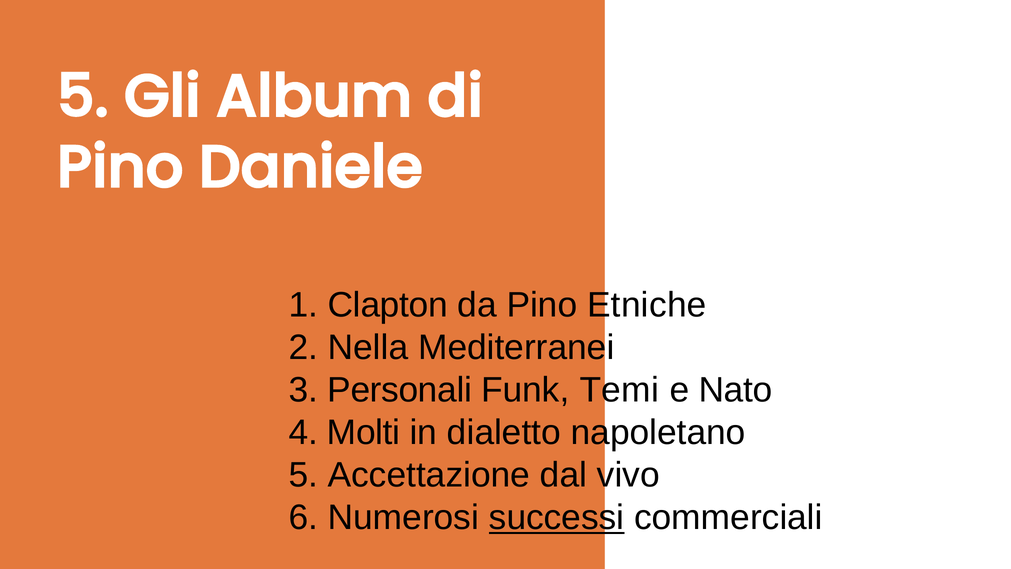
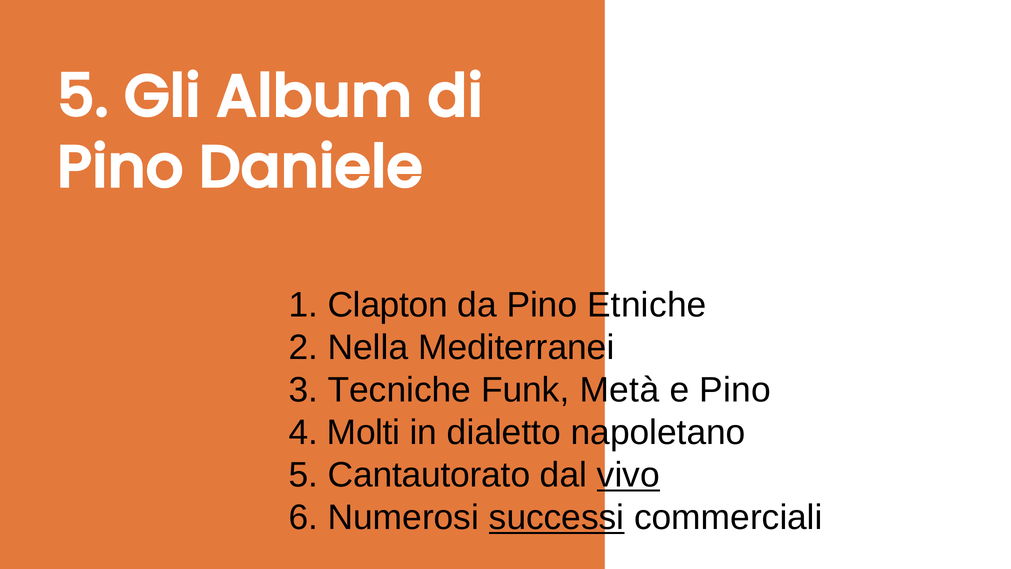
Personali: Personali -> Tecniche (399, 390)
Temi: Temi -> Metà (619, 390)
e Nato: Nato -> Pino (735, 390)
Accettazione: Accettazione -> Cantautorato (429, 475)
vivo underline: none -> present (628, 475)
